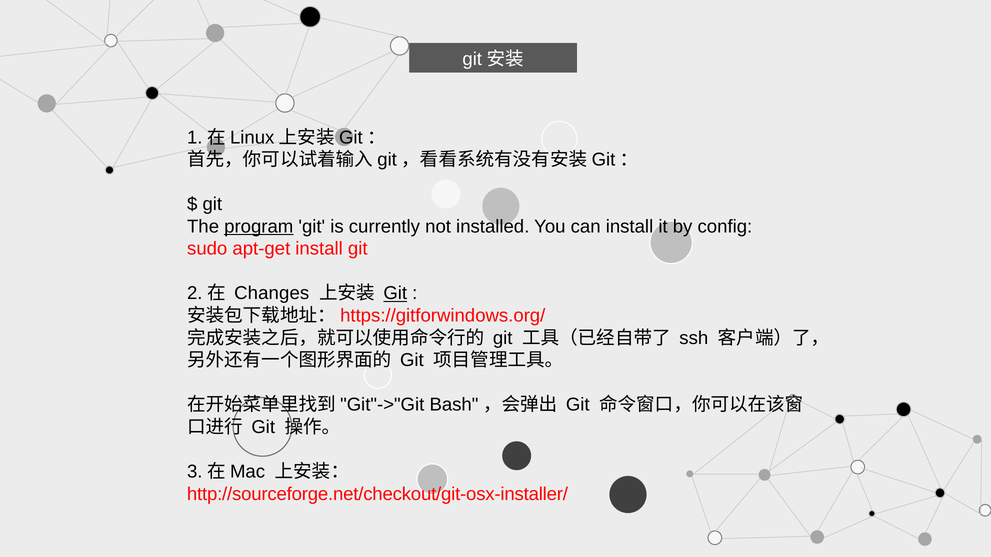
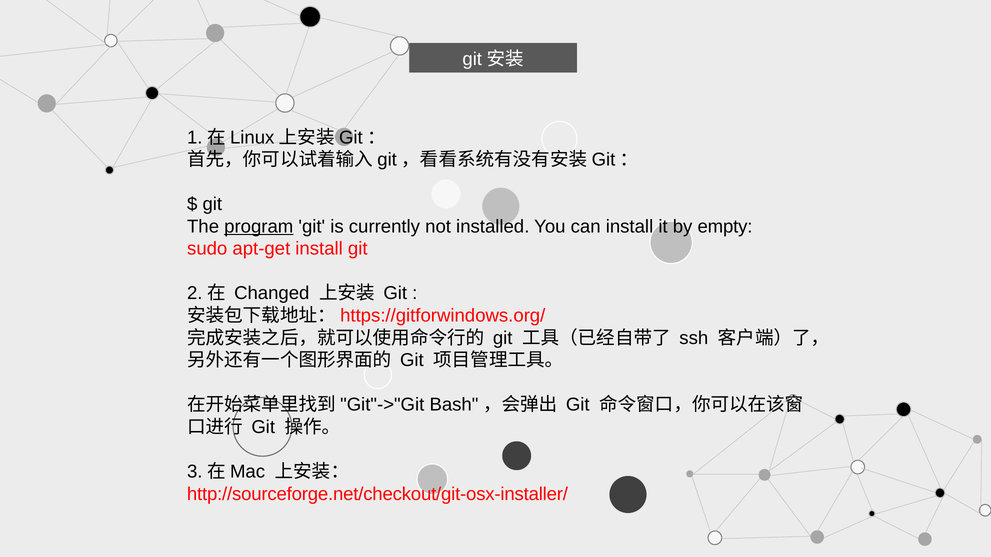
config: config -> empty (725, 227)
Changes: Changes -> Changed (272, 294)
Git underline: present -> none (395, 294)
